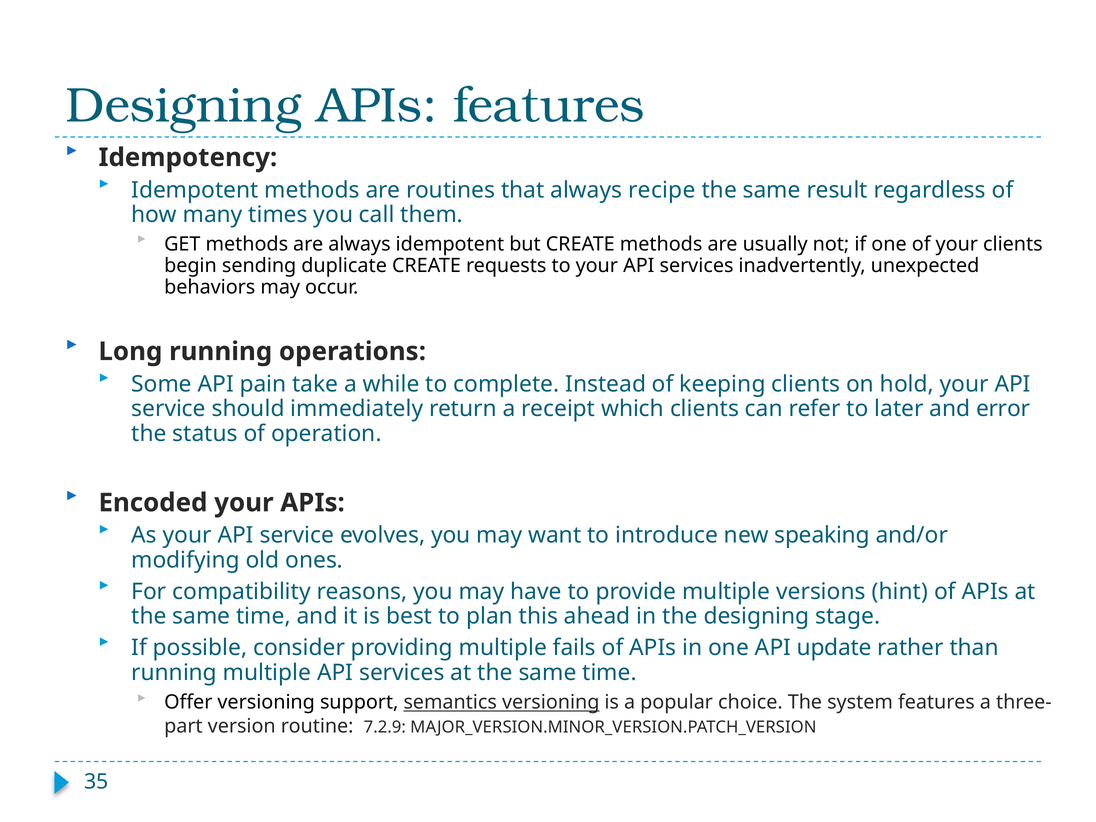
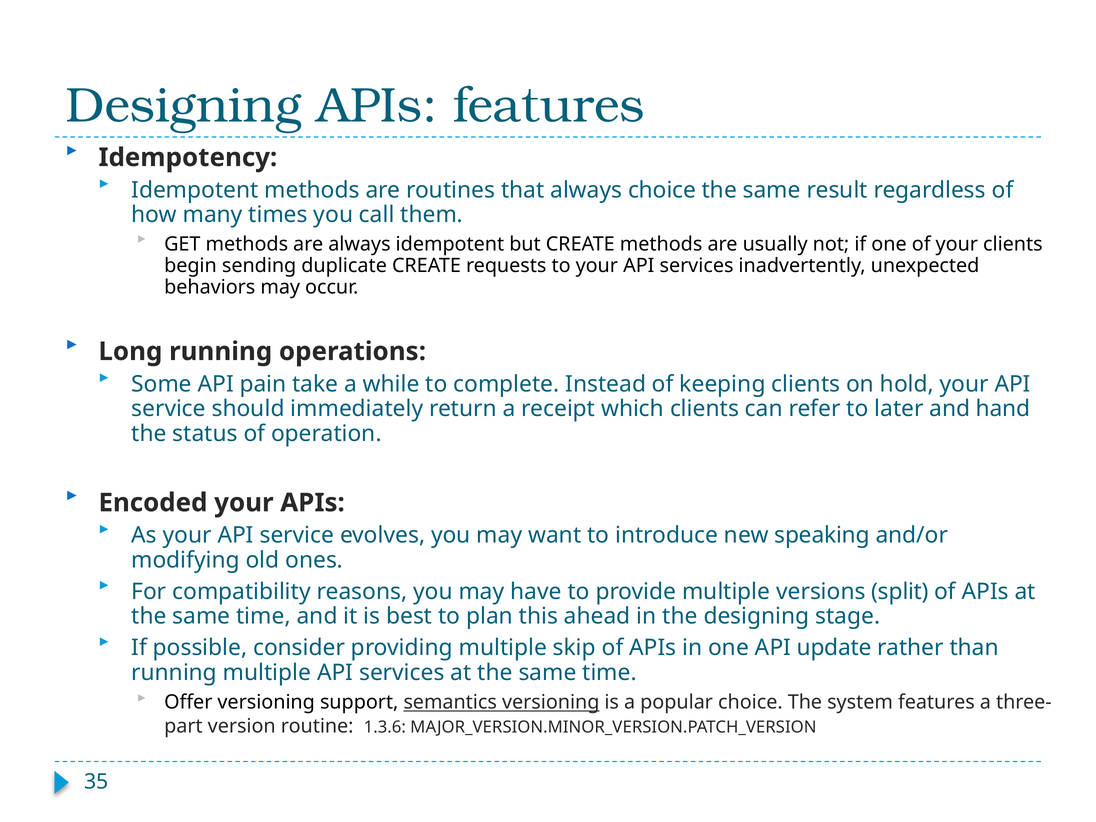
always recipe: recipe -> choice (662, 190)
error: error -> hand (1003, 409)
hint: hint -> split (900, 592)
fails: fails -> skip (574, 648)
7.2.9: 7.2.9 -> 1.3.6 (385, 727)
